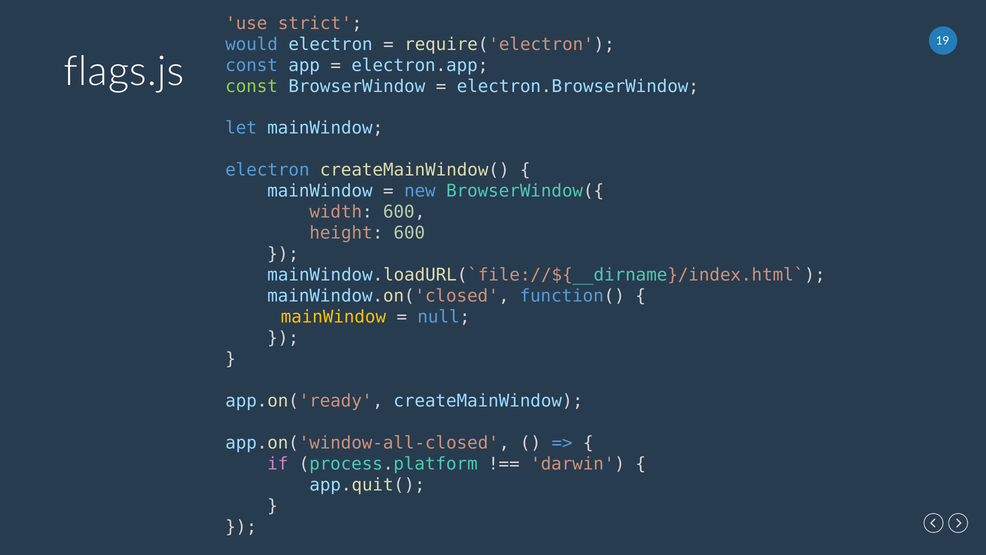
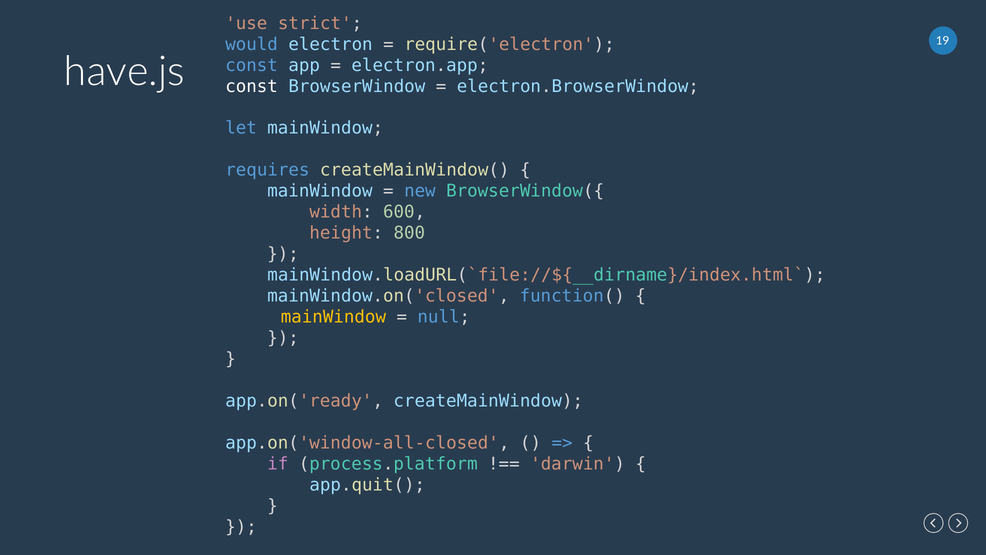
flags.js: flags.js -> have.js (124, 72)
const colour: light green -> white (252, 86)
electron: electron -> requires (267, 170)
height 600: 600 -> 800 (409, 233)
